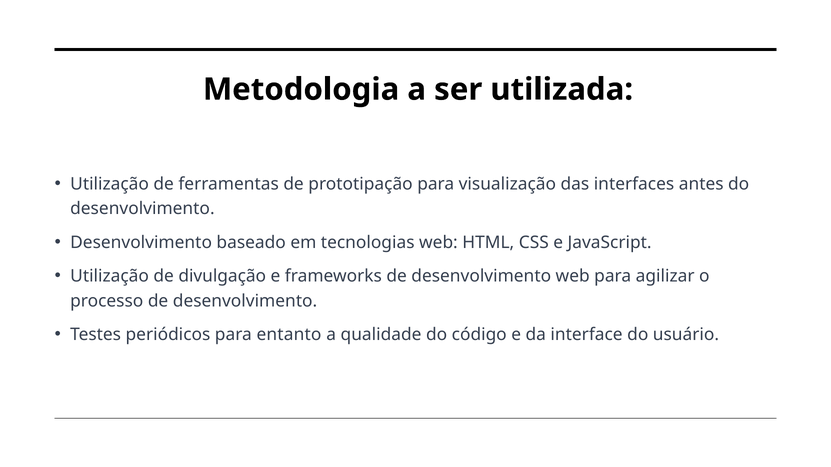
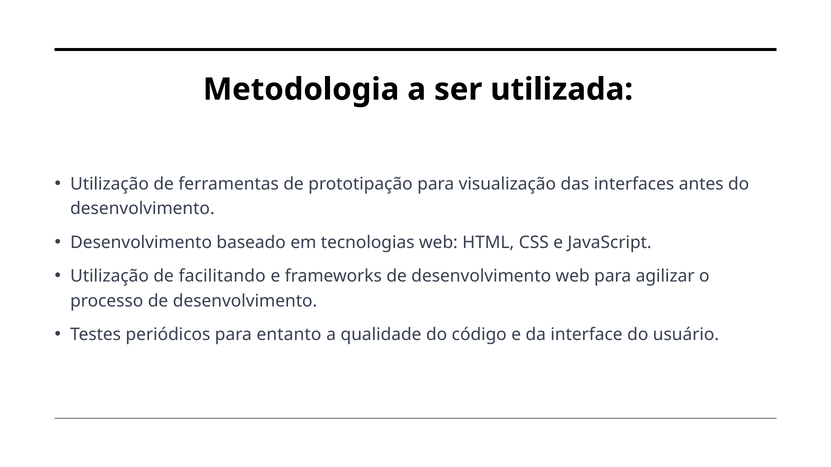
divulgação: divulgação -> facilitando (222, 276)
